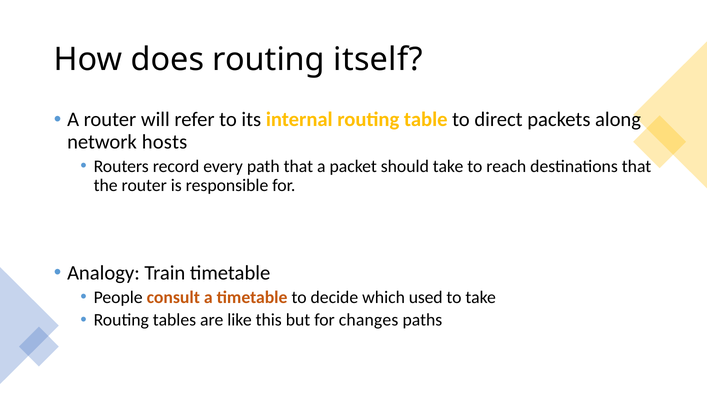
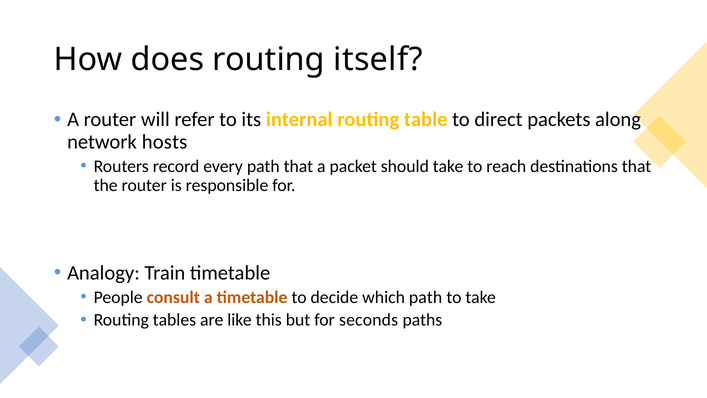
which used: used -> path (426, 297)
changes: changes -> seconds (369, 320)
